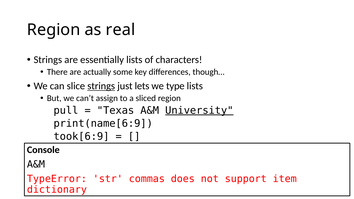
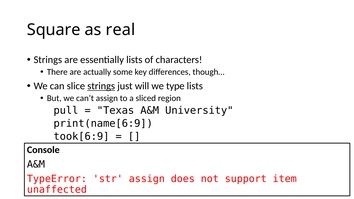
Region: Region -> Square (54, 30)
lets: lets -> will (142, 86)
University underline: present -> none (199, 110)
str commas: commas -> assign (147, 179)
dictionary: dictionary -> unaffected (57, 190)
